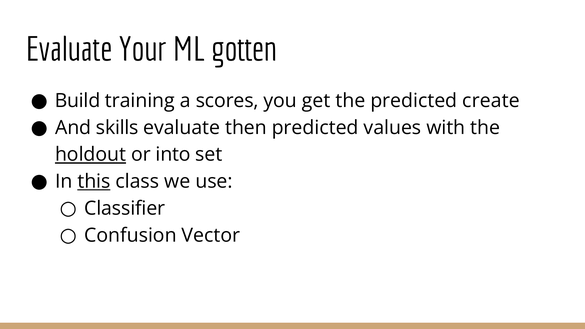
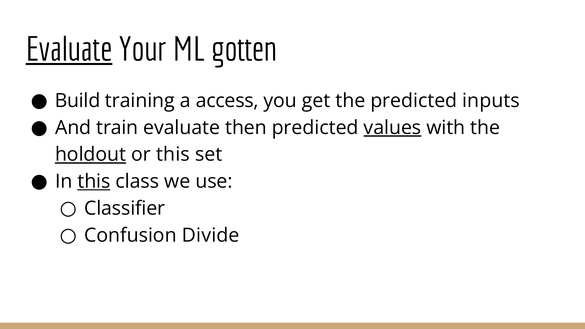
Evaluate underline: none -> present (69, 49)
scores: scores -> access (227, 101)
create: create -> inputs (491, 101)
skills: skills -> train (117, 128)
values underline: none -> present (392, 128)
or into: into -> this (173, 155)
Vector: Vector -> Divide (211, 235)
